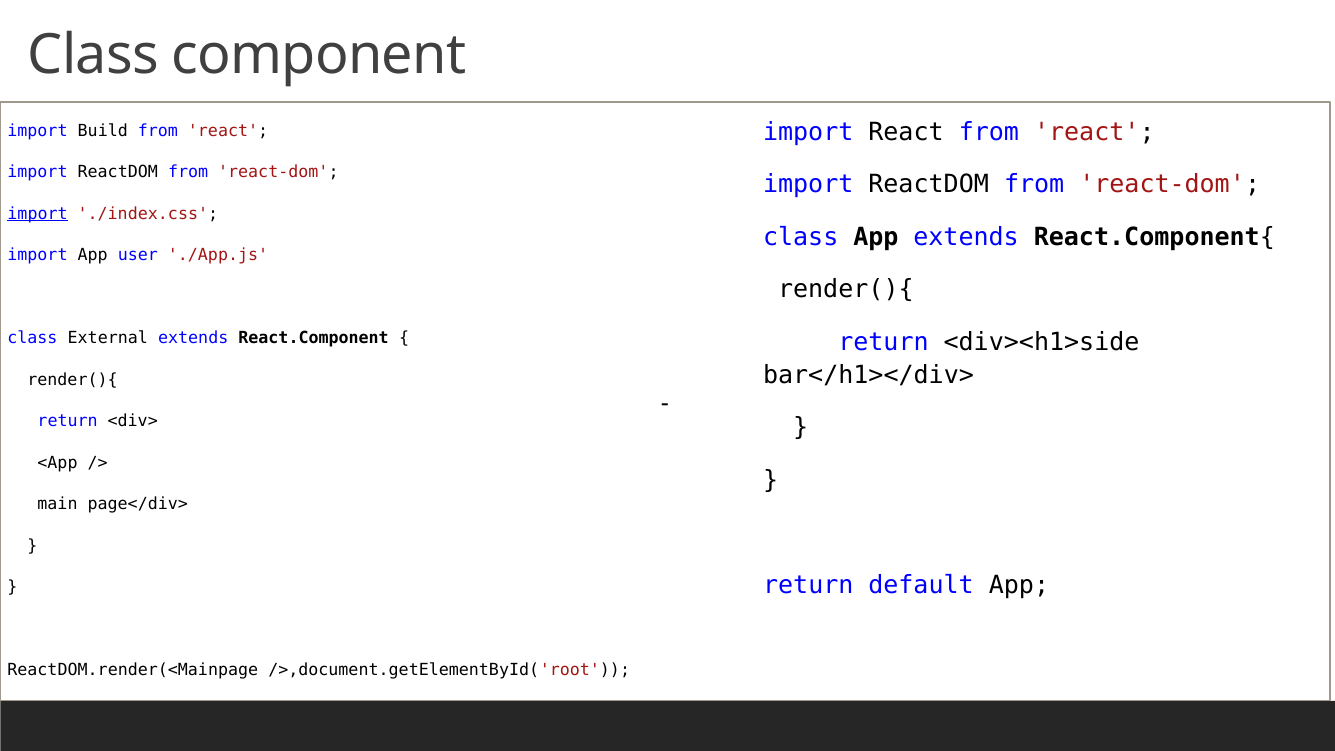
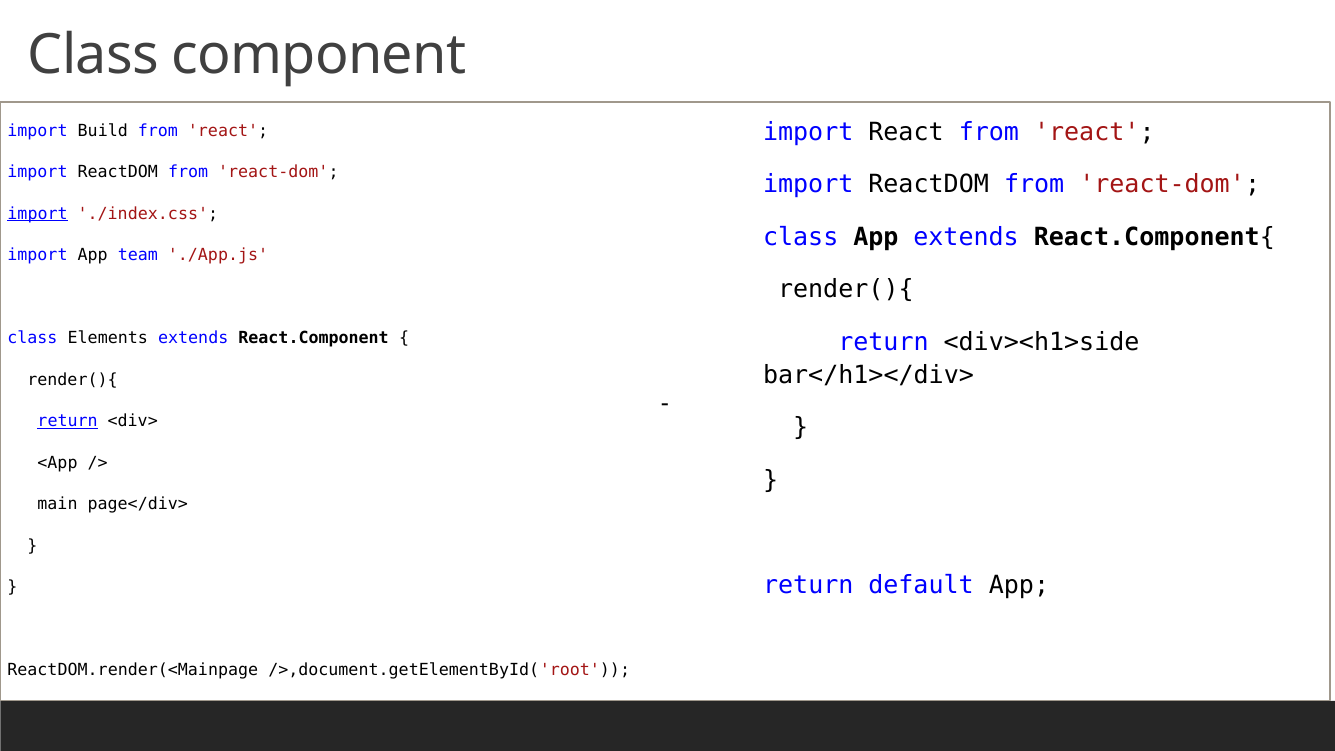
user: user -> team (138, 255)
External: External -> Elements (108, 338)
return underline: none -> present (68, 421)
